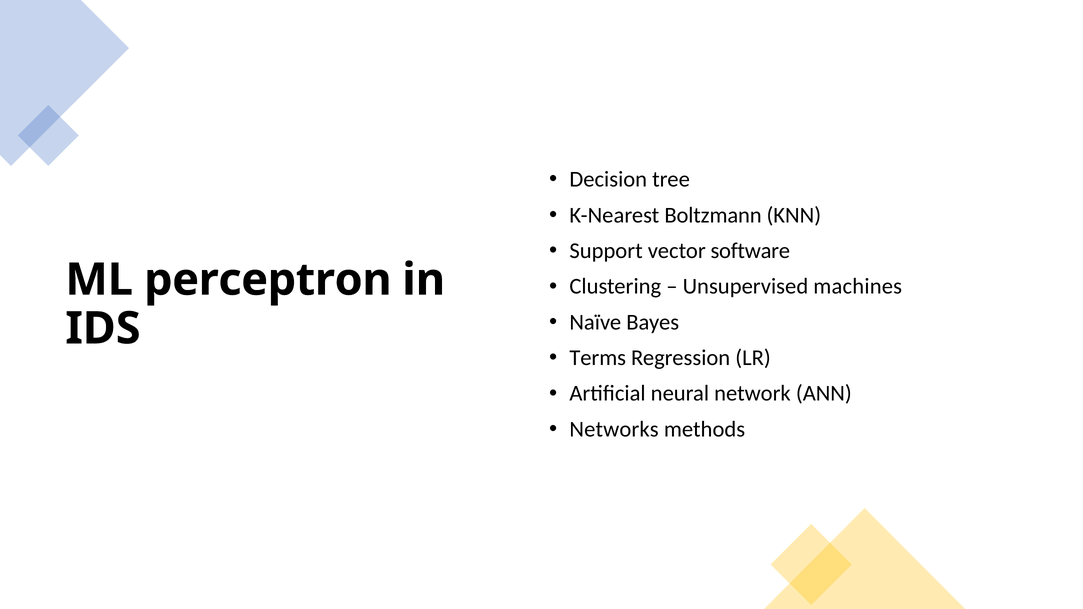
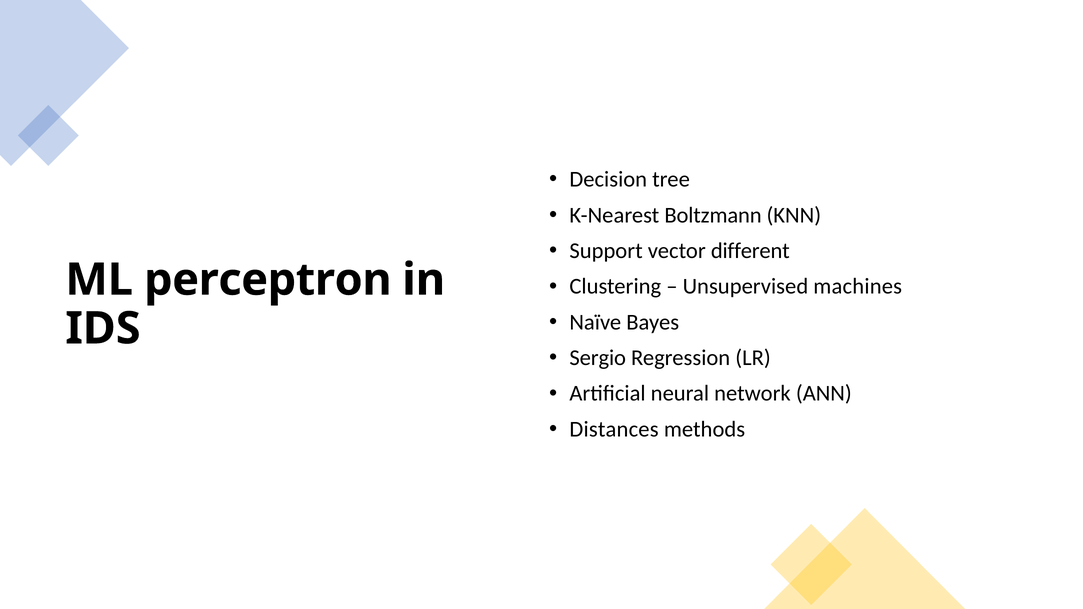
software: software -> different (750, 251)
Terms: Terms -> Sergio (598, 358)
Networks: Networks -> Distances (614, 429)
